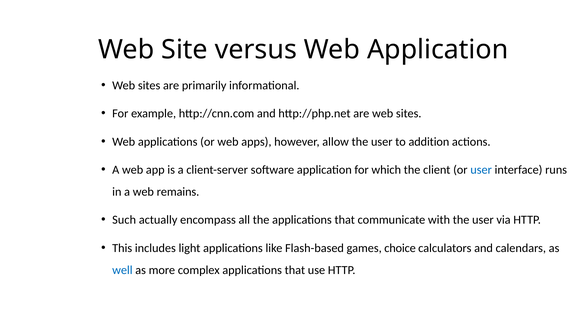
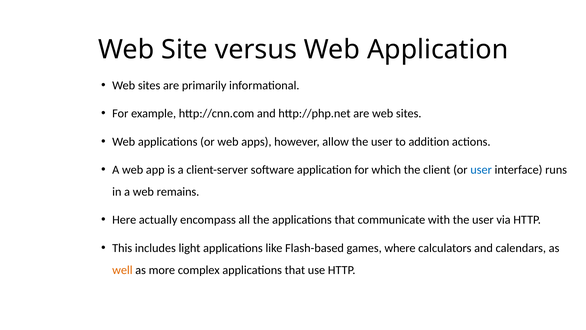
Such: Such -> Here (124, 220)
choice: choice -> where (400, 248)
well colour: blue -> orange (122, 270)
